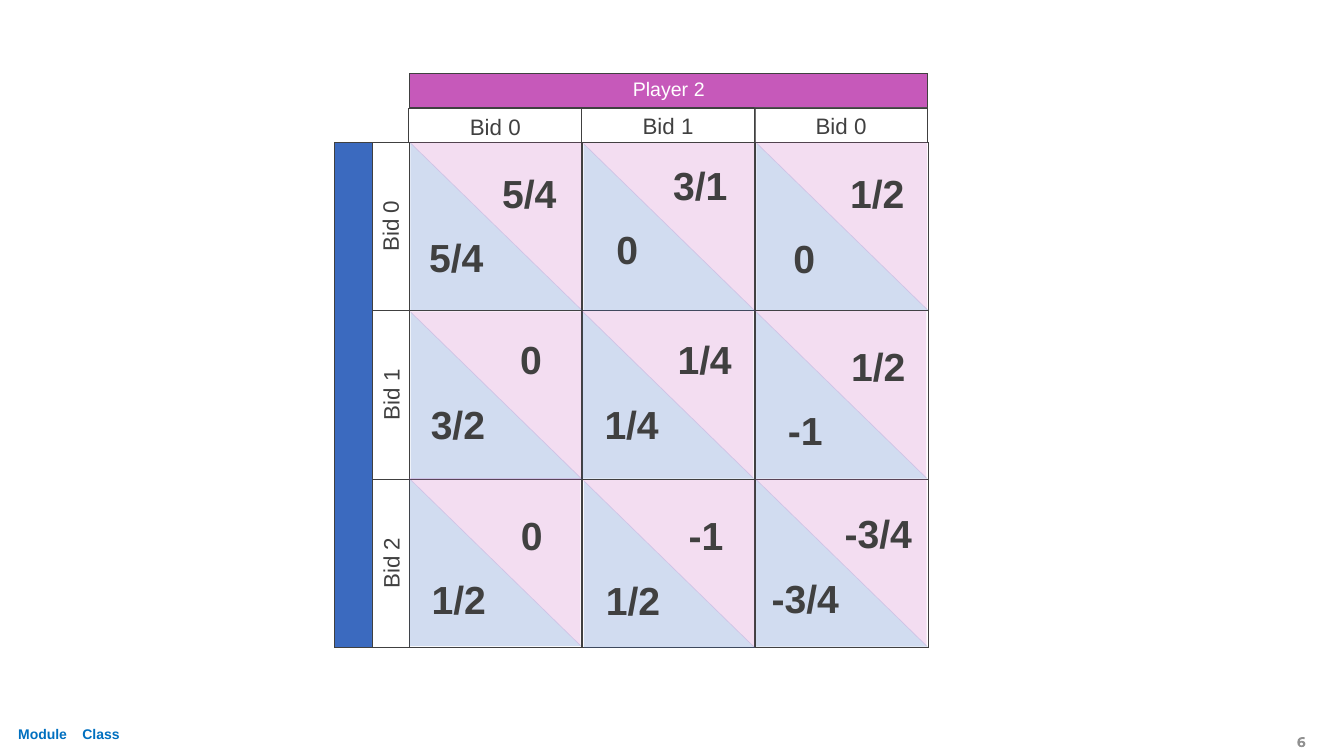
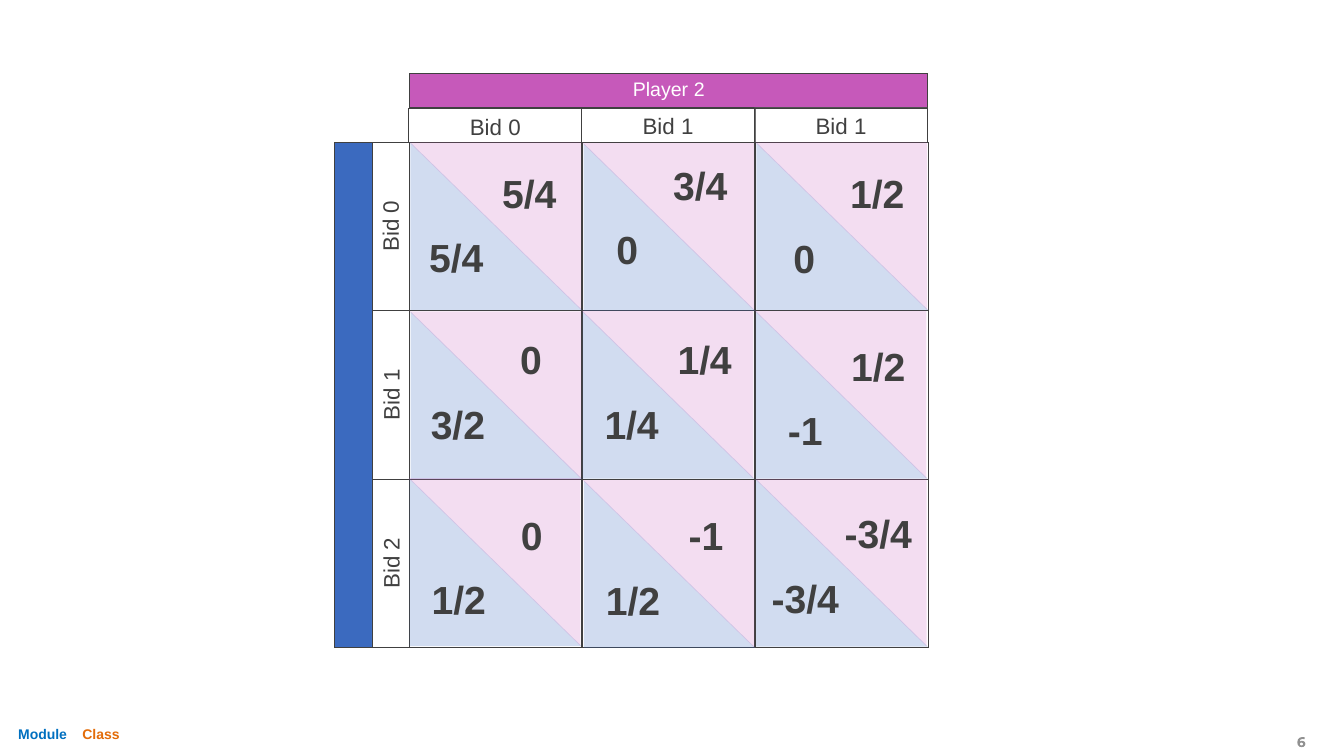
Bid 1 Bid 0: 0 -> 1 (860, 128)
3/1: 3/1 -> 3/4 (700, 187)
Class colour: blue -> orange (101, 735)
